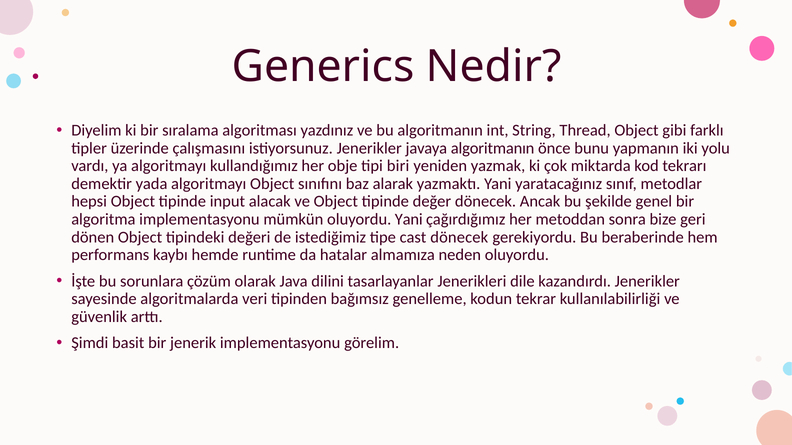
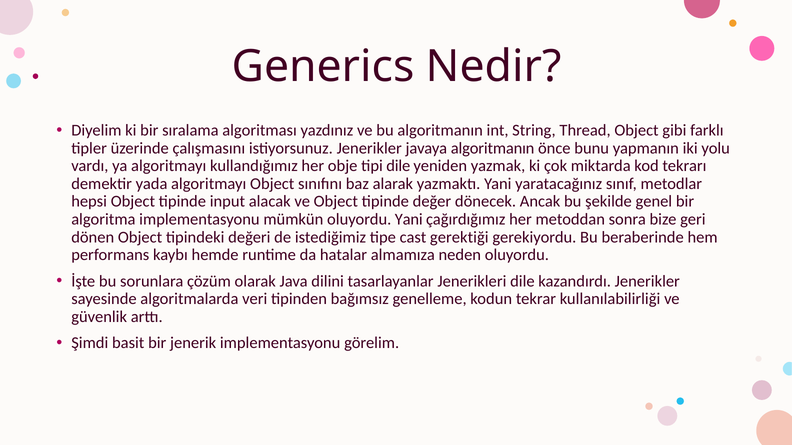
tipi biri: biri -> dile (398, 166)
cast dönecek: dönecek -> gerektiği (459, 237)
